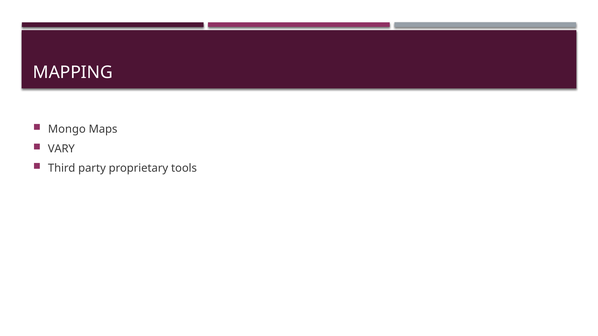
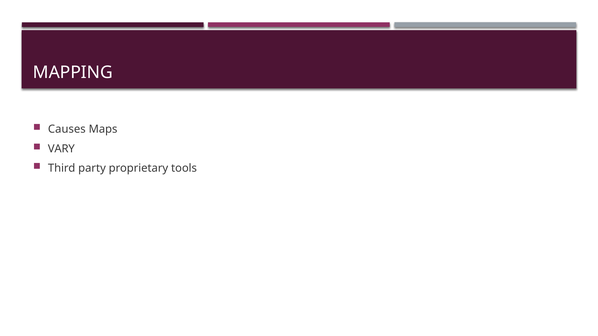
Mongo: Mongo -> Causes (67, 129)
